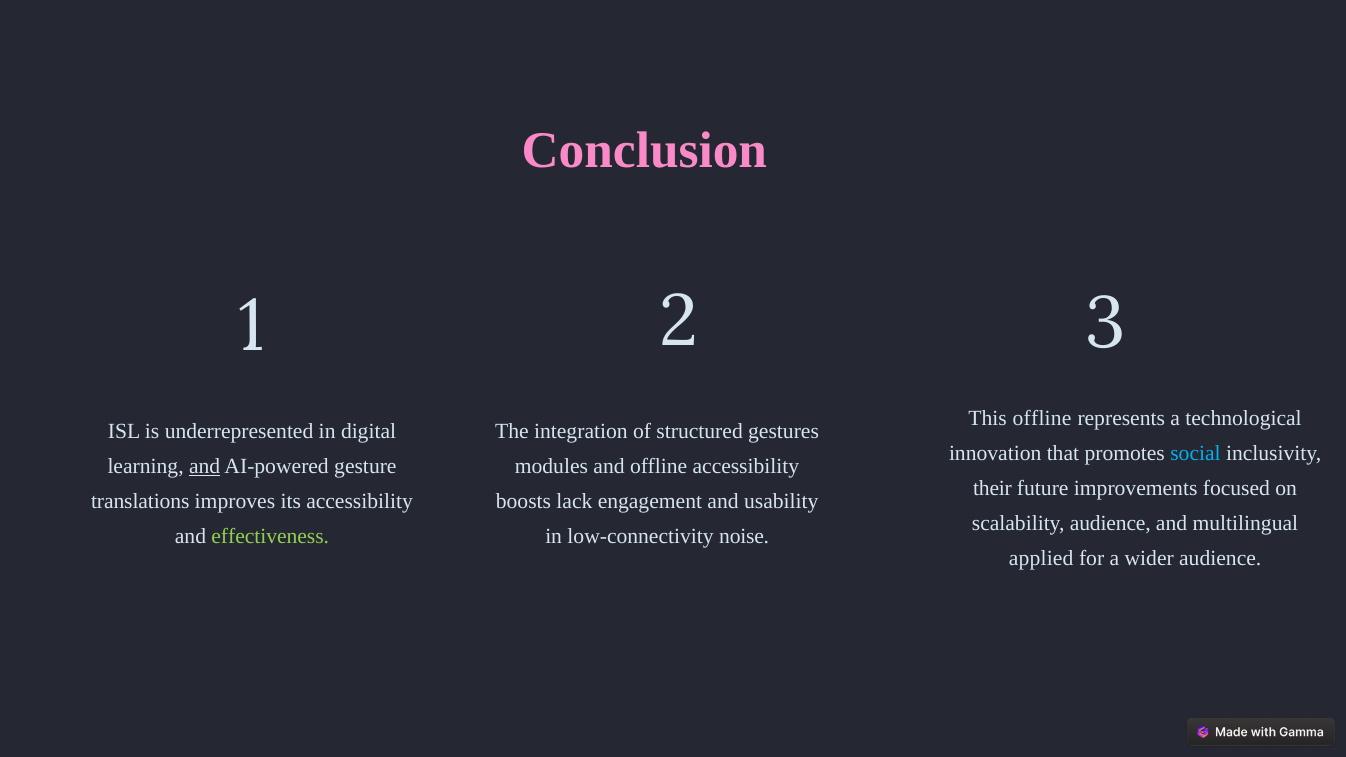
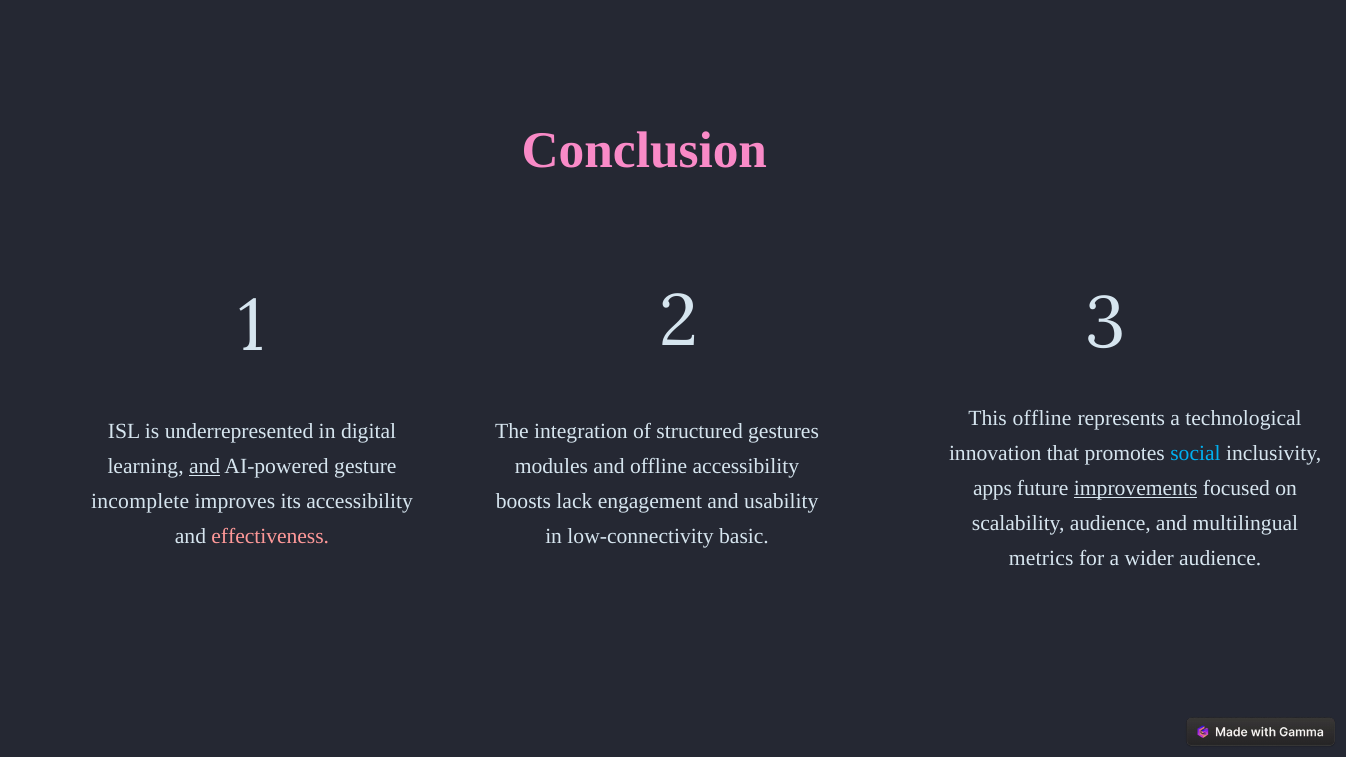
their: their -> apps (992, 489)
improvements underline: none -> present (1136, 489)
translations: translations -> incomplete (140, 502)
effectiveness colour: light green -> pink (270, 537)
noise: noise -> basic (744, 537)
applied: applied -> metrics (1041, 559)
